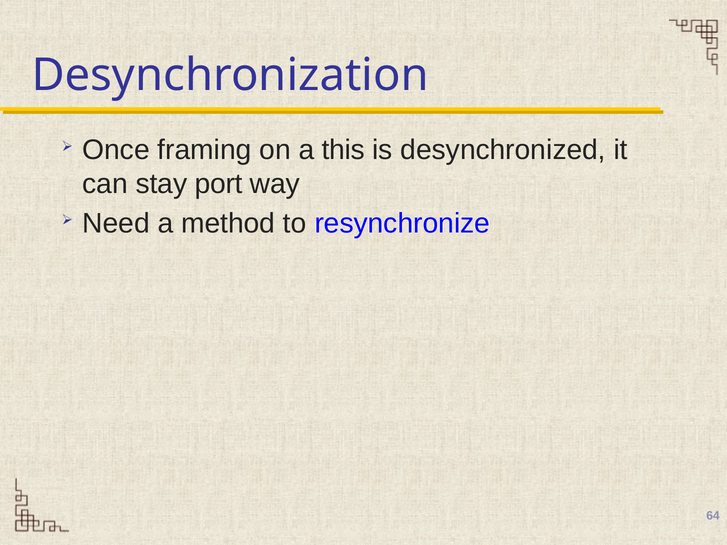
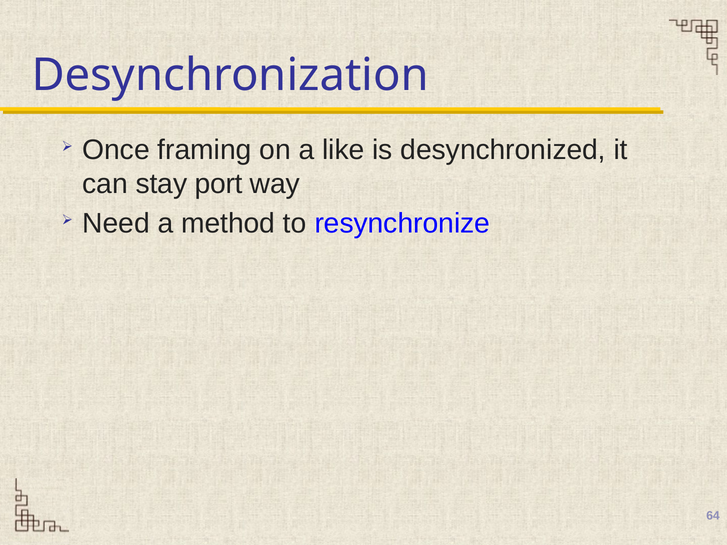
this: this -> like (343, 150)
